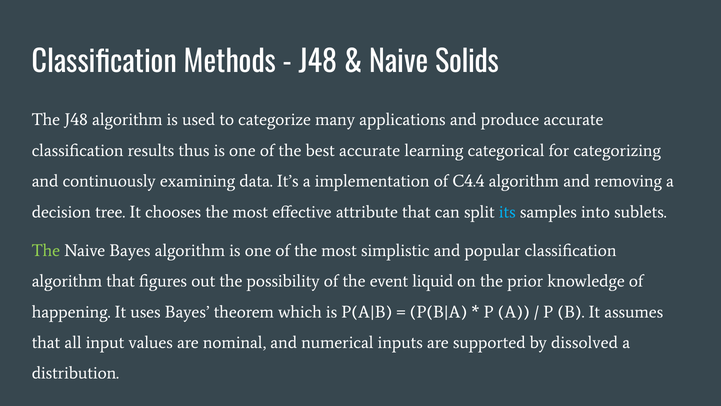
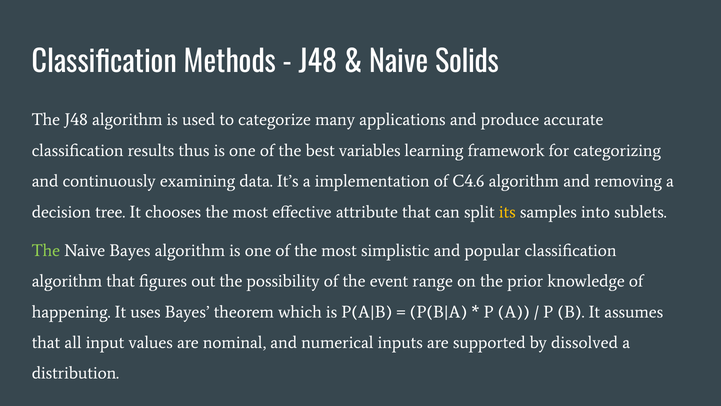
best accurate: accurate -> variables (370, 150)
categorical: categorical -> framework (506, 150)
C4.4: C4.4 -> C4.6 (468, 181)
its colour: light blue -> yellow (507, 212)
liquid: liquid -> range (433, 281)
